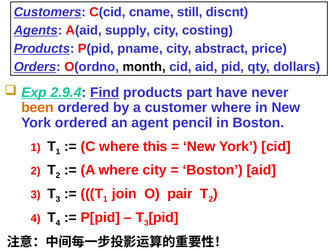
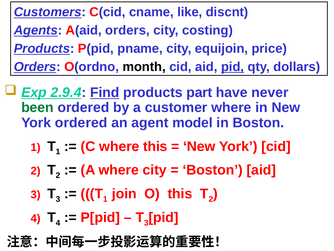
still: still -> like (190, 12)
A(aid supply: supply -> orders (127, 30)
abstract: abstract -> equijoin (221, 49)
pid underline: none -> present (233, 67)
been colour: orange -> green (37, 107)
pencil: pencil -> model (193, 122)
O pair: pair -> this (180, 193)
